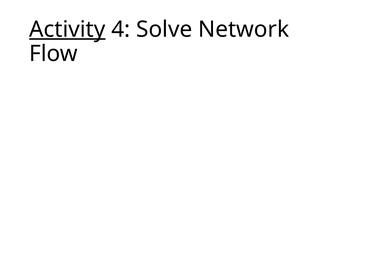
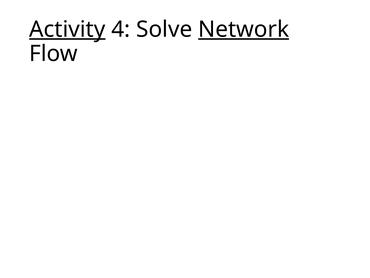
Network underline: none -> present (244, 29)
